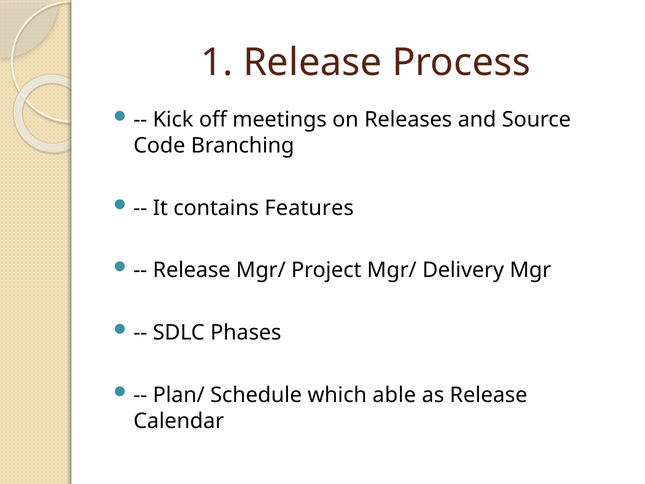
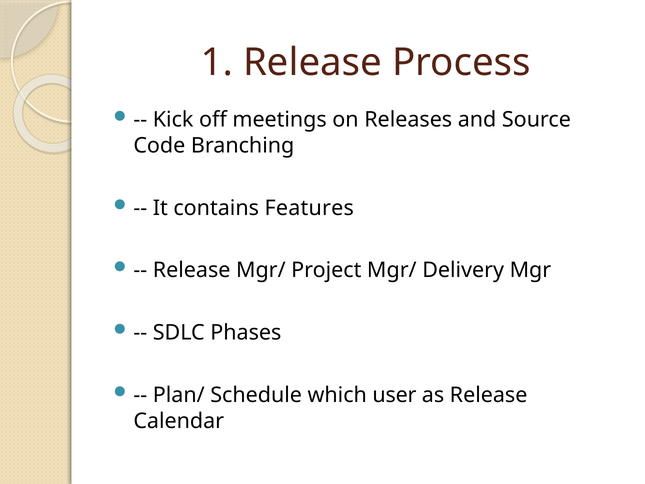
able: able -> user (394, 395)
